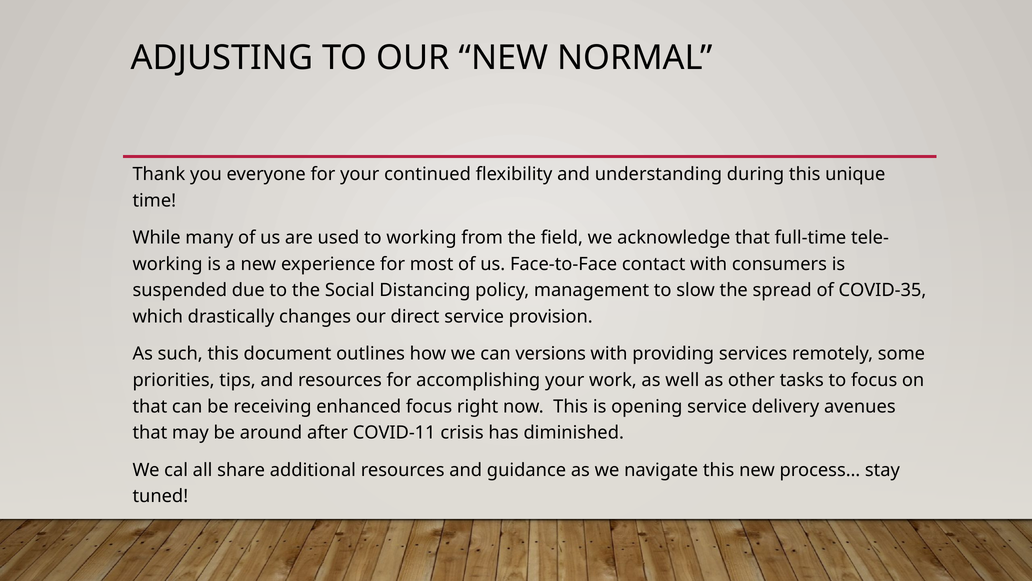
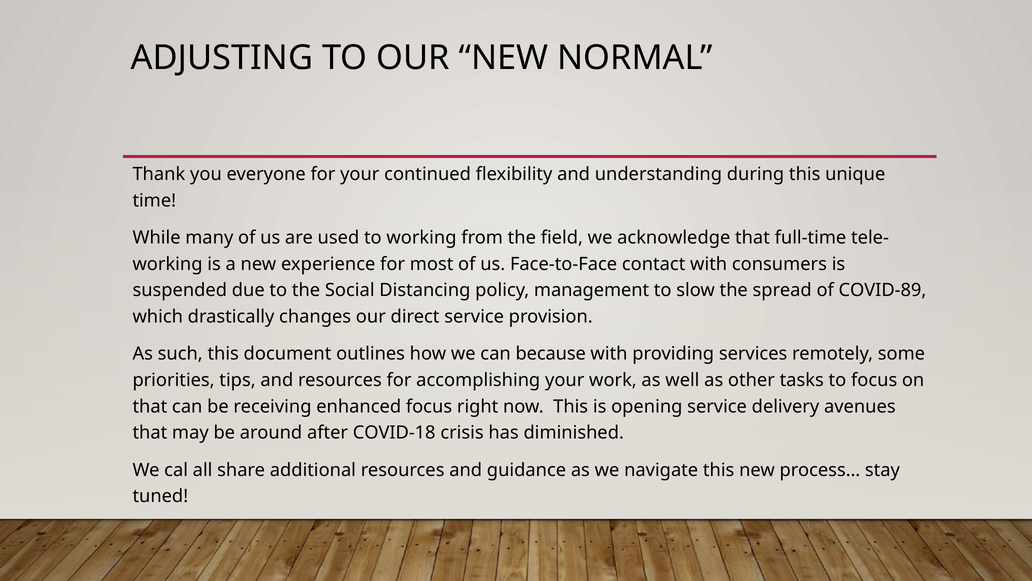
COVID-35: COVID-35 -> COVID-89 (882, 290)
versions: versions -> because (551, 354)
COVID-11: COVID-11 -> COVID-18 (394, 432)
